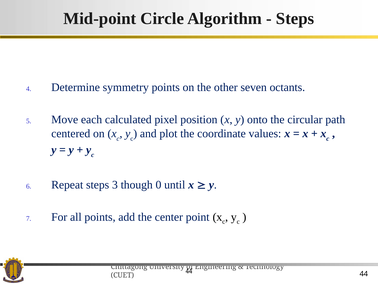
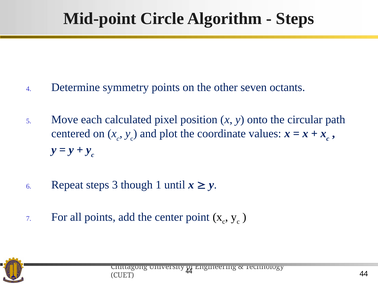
0: 0 -> 1 (158, 184)
